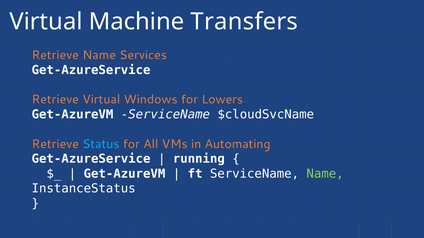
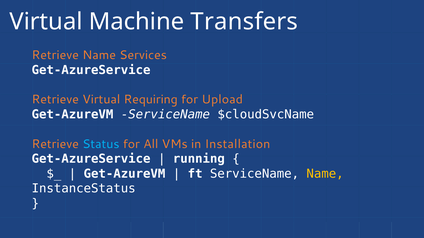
Windows: Windows -> Requiring (151, 100)
Lowers: Lowers -> Upload (222, 100)
Automating: Automating -> Installation (237, 144)
Name colour: light green -> yellow (325, 174)
